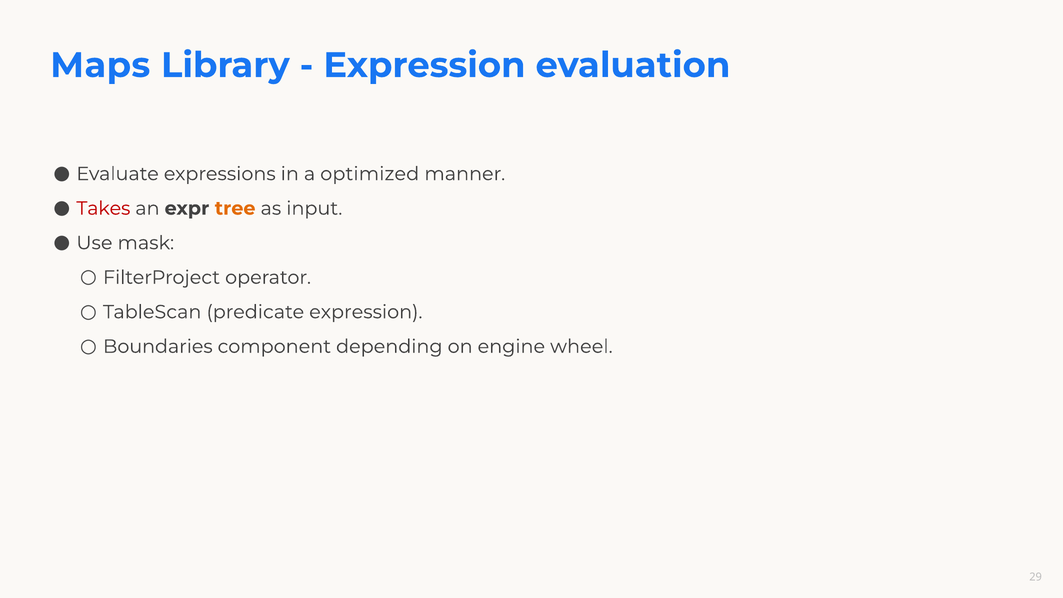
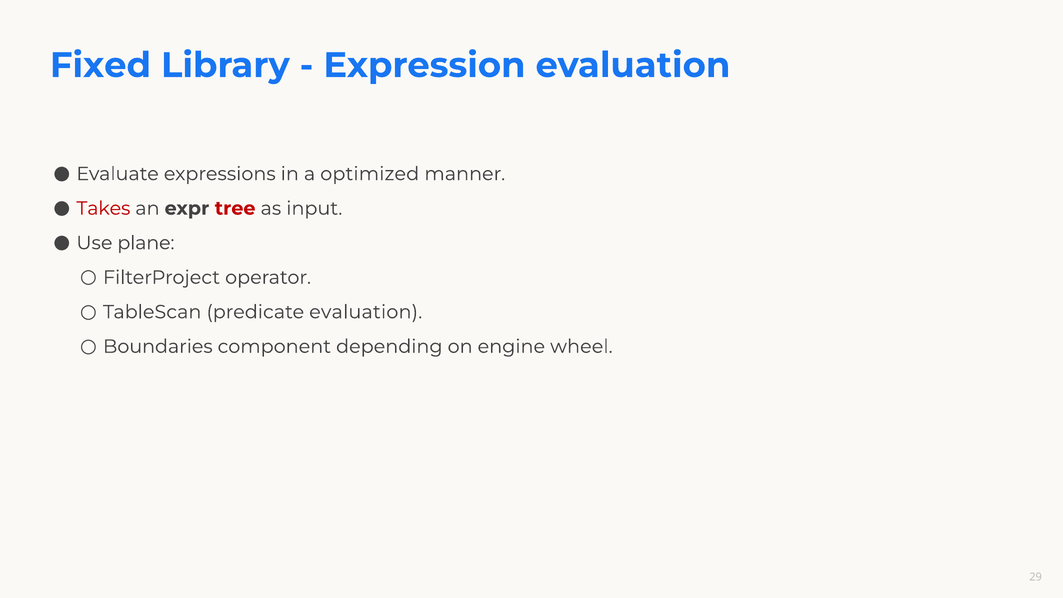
Maps: Maps -> Fixed (100, 65)
tree colour: orange -> red (235, 208)
mask: mask -> plane (146, 243)
predicate expression: expression -> evaluation (366, 312)
